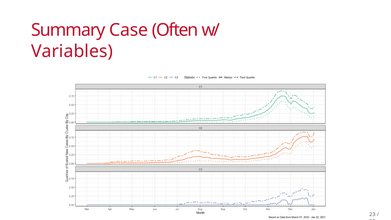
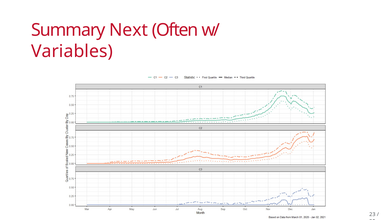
Case: Case -> Next (129, 30)
